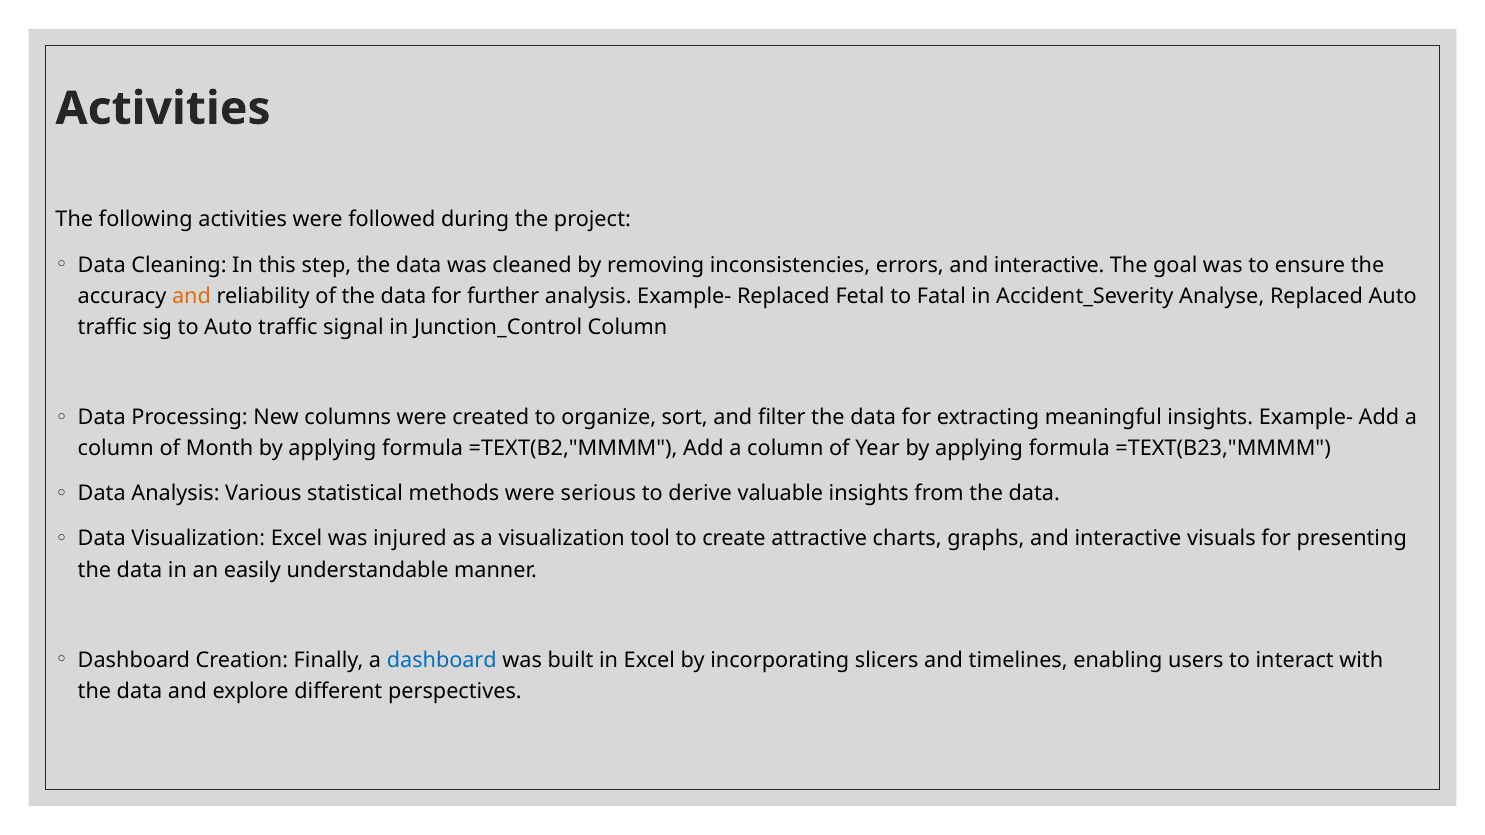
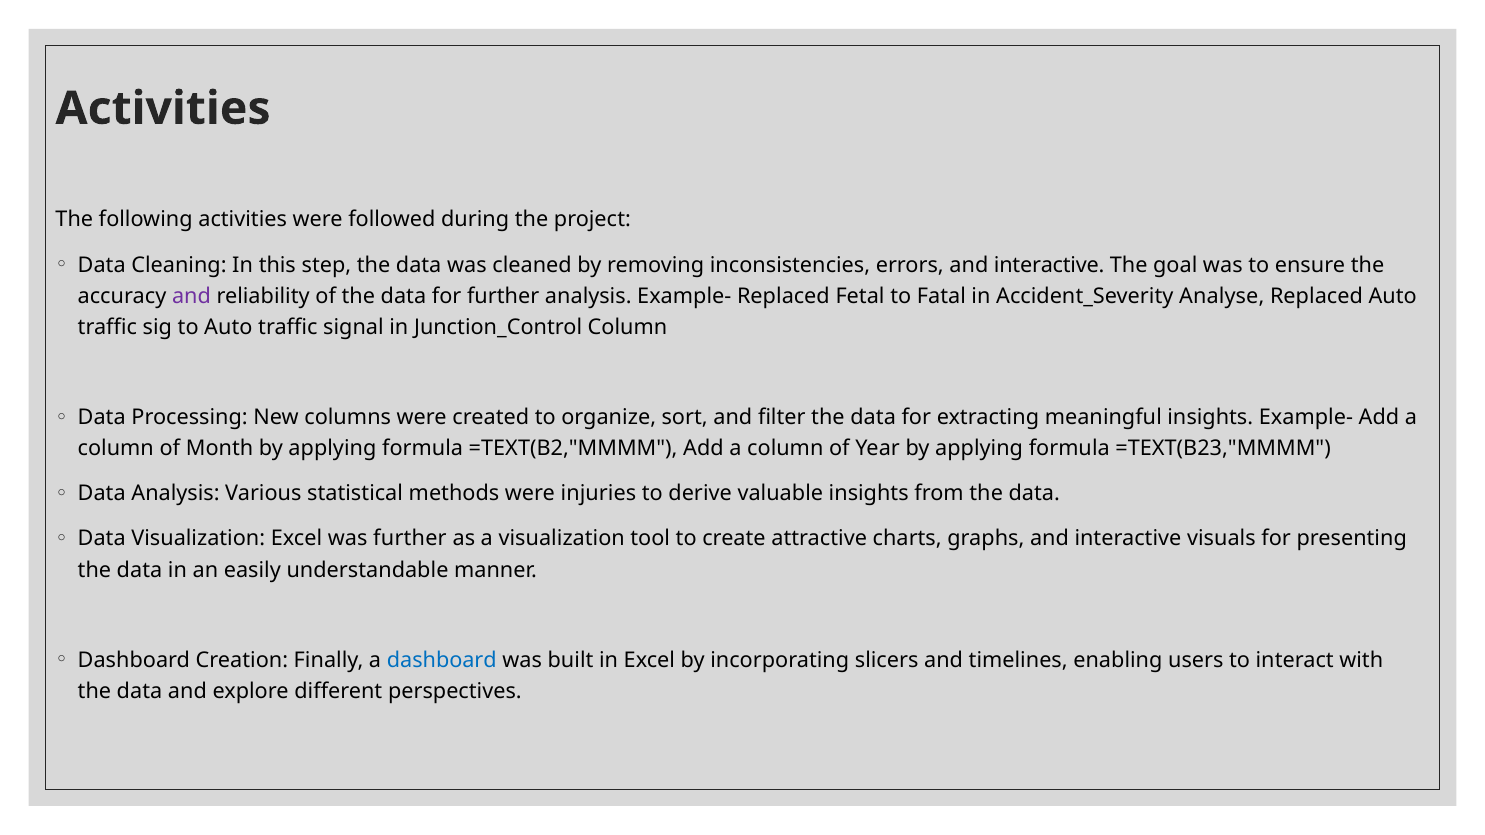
and colour: orange -> purple (191, 296)
serious: serious -> injuries (598, 494)
was injured: injured -> further (410, 539)
